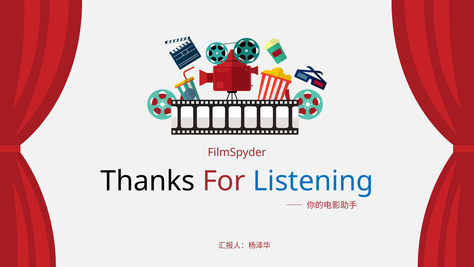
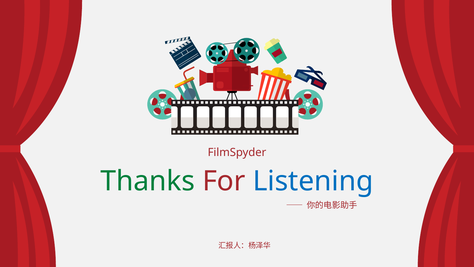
Thanks colour: black -> green (148, 181)
